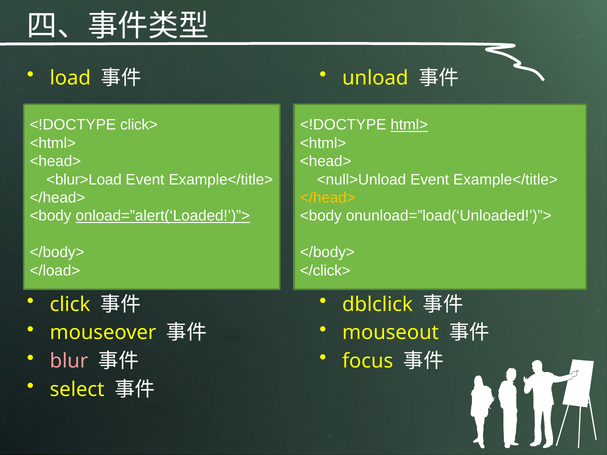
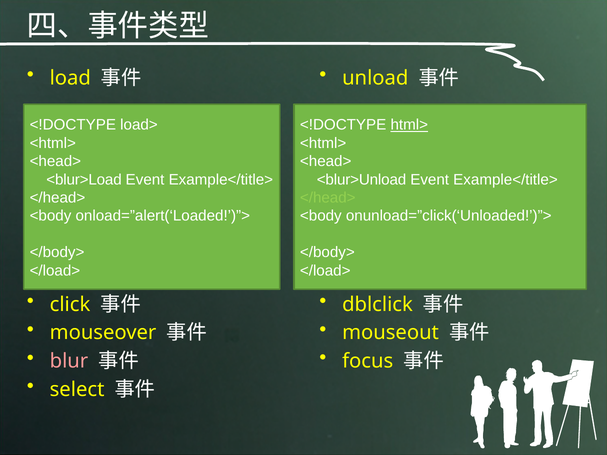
click>: click> -> load> (139, 125)
<null>Unload: <null>Unload -> <blur>Unload (362, 180)
</head> colour: yellow -> light green (328, 198)
onload=”alert(‘Loaded!’)”> underline: present -> none (163, 216)
onunload=”load(‘Unloaded!’)”>: onunload=”load(‘Unloaded!’)”> -> onunload=”click(‘Unloaded!’)”> (449, 216)
</click>: </click> -> </load> (325, 271)
